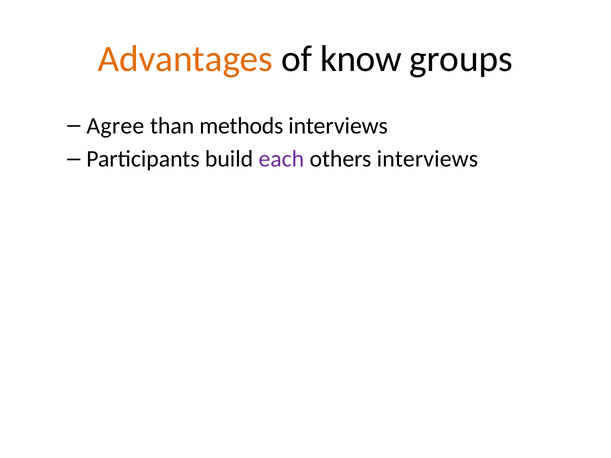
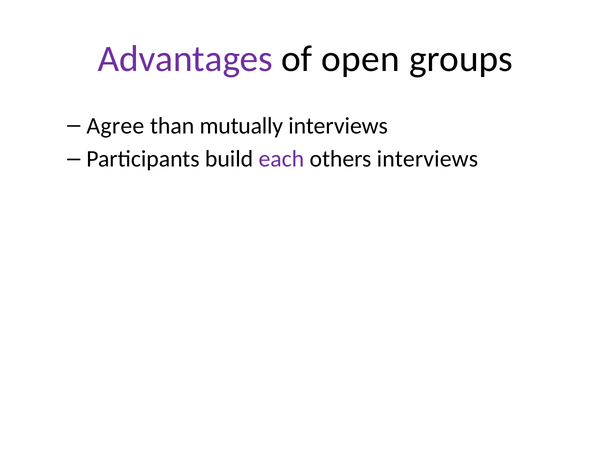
Advantages colour: orange -> purple (185, 59)
know: know -> open (361, 59)
methods: methods -> mutually (241, 126)
